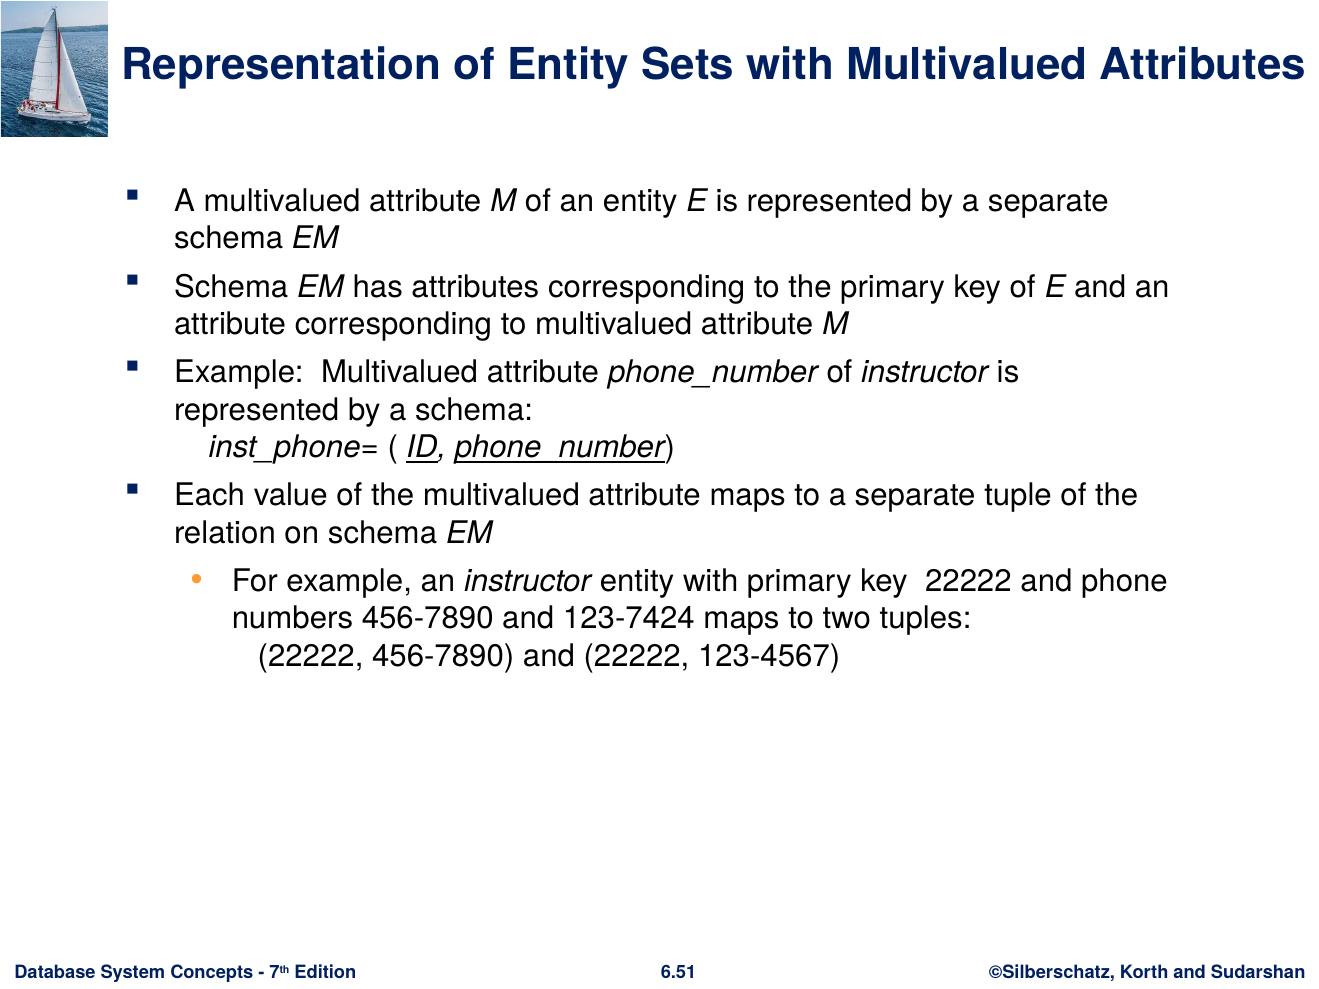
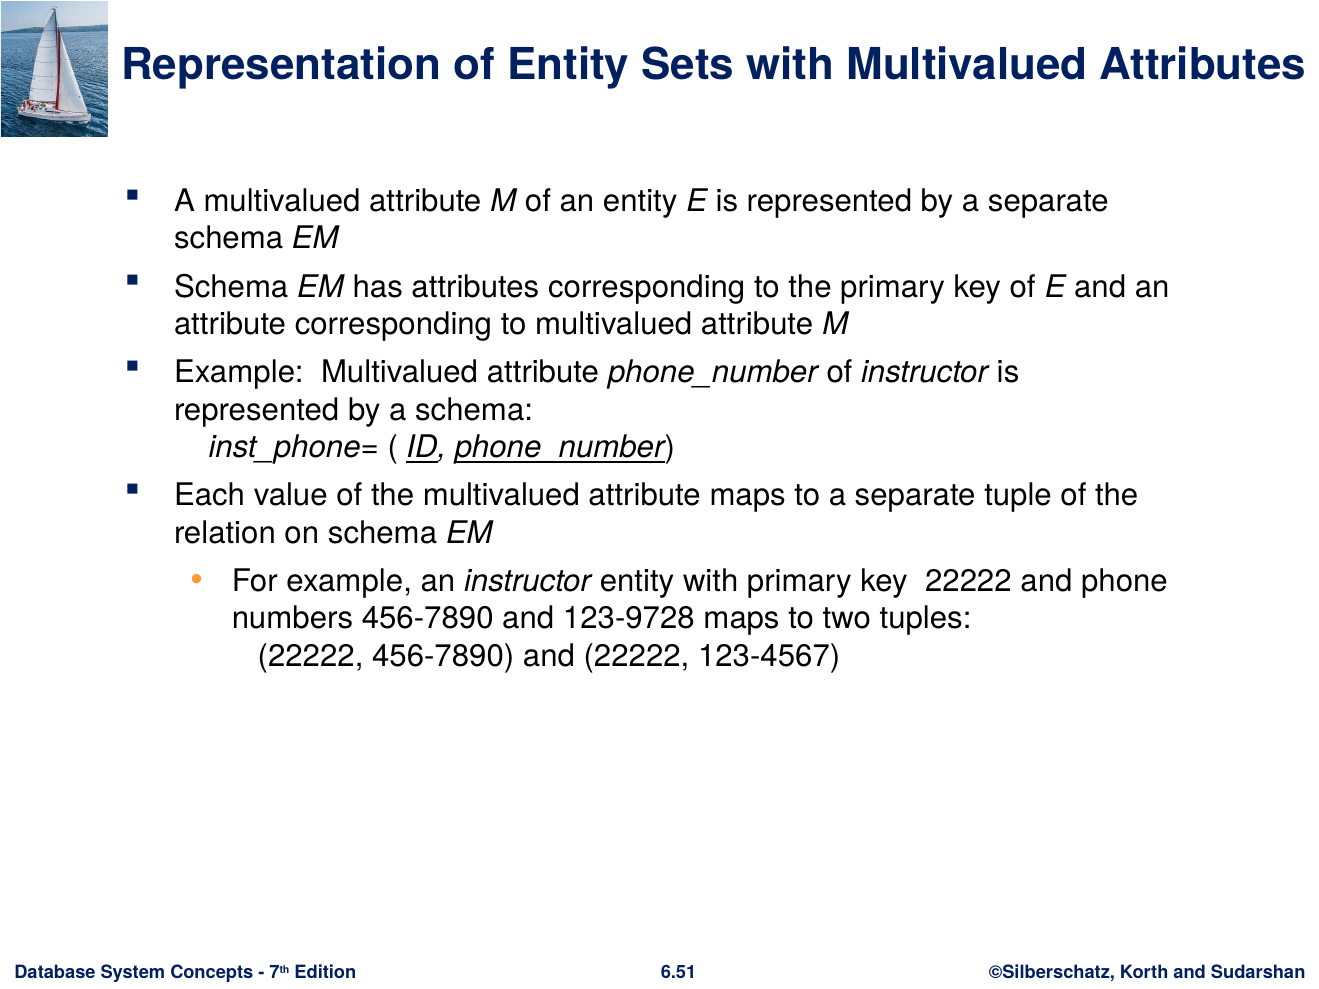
123-7424: 123-7424 -> 123-9728 (629, 619)
